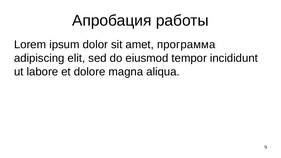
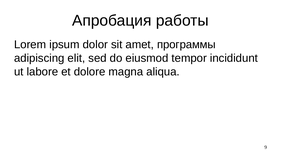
программа: программа -> программы (186, 45)
